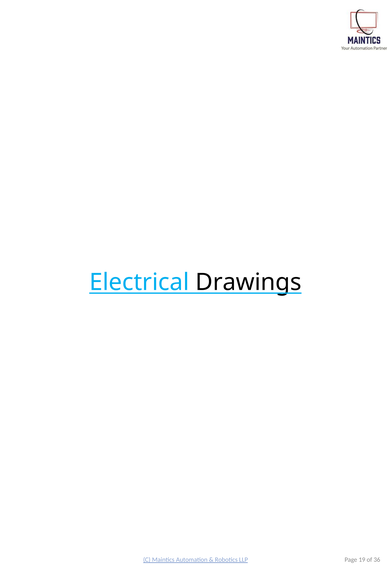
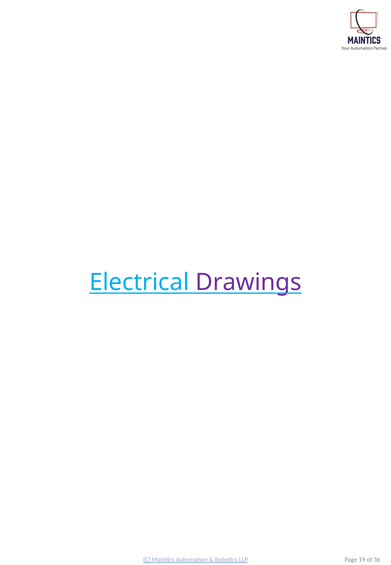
Drawings colour: black -> purple (248, 282)
